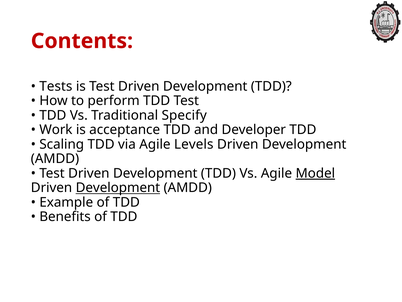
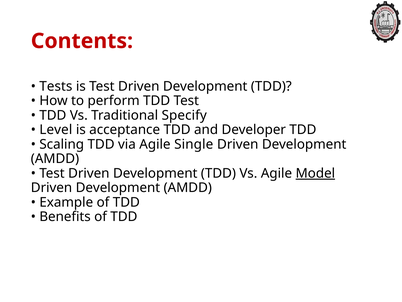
Work: Work -> Level (56, 130)
Levels: Levels -> Single (194, 144)
Development underline: present -> none (118, 188)
